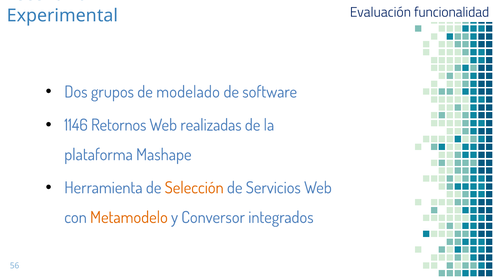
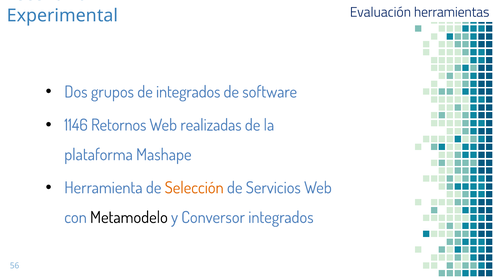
funcionalidad: funcionalidad -> herramientas (452, 12)
de modelado: modelado -> integrados (188, 92)
Metamodelo colour: orange -> black (129, 217)
